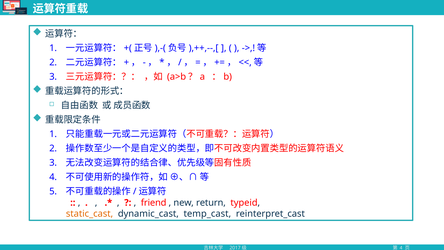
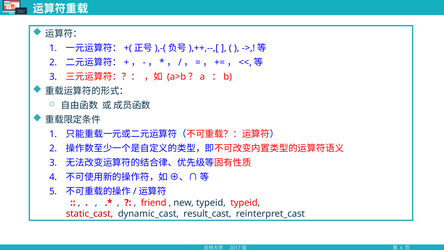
new return: return -> typeid (211, 202)
static_cast colour: orange -> red (90, 214)
temp_cast: temp_cast -> result_cast (207, 214)
